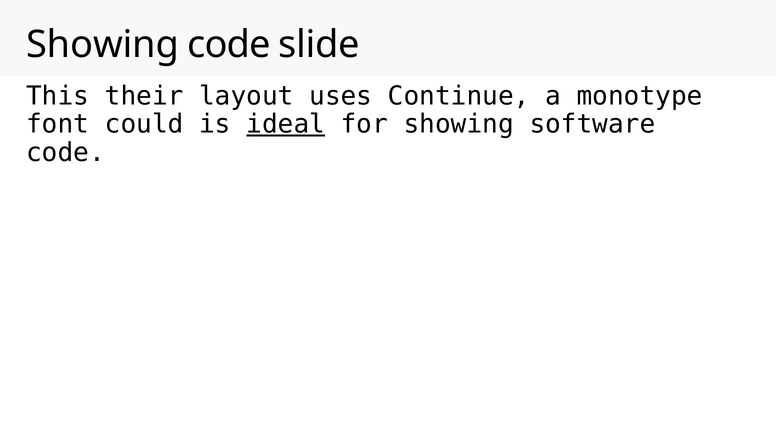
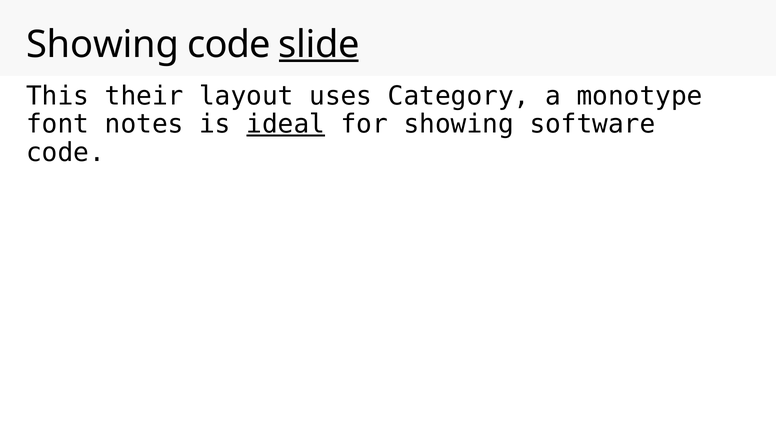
slide underline: none -> present (319, 44)
Continue: Continue -> Category (459, 96)
could: could -> notes (144, 124)
